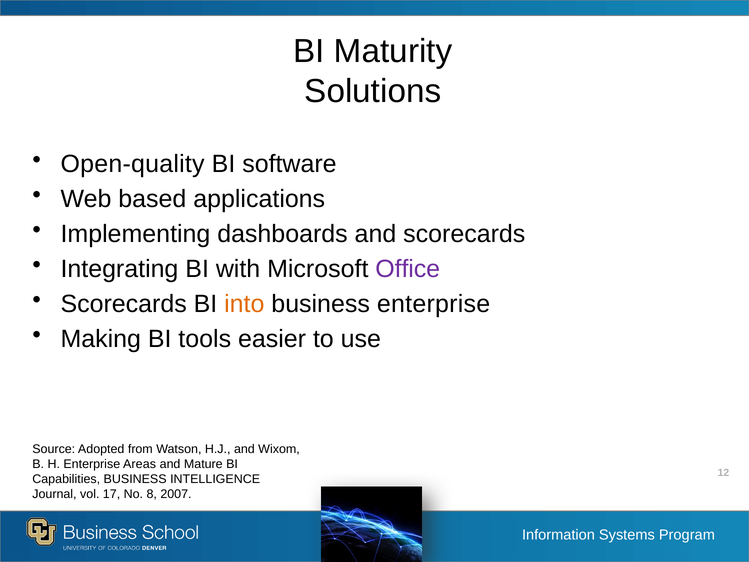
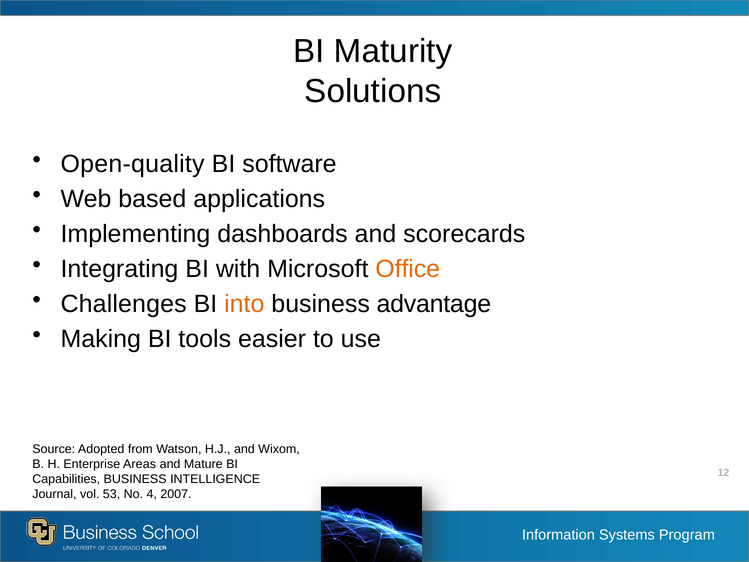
Office colour: purple -> orange (408, 269)
Scorecards: Scorecards -> Challenges (124, 304)
business enterprise: enterprise -> advantage (434, 304)
17: 17 -> 53 (112, 494)
8: 8 -> 4 (152, 494)
